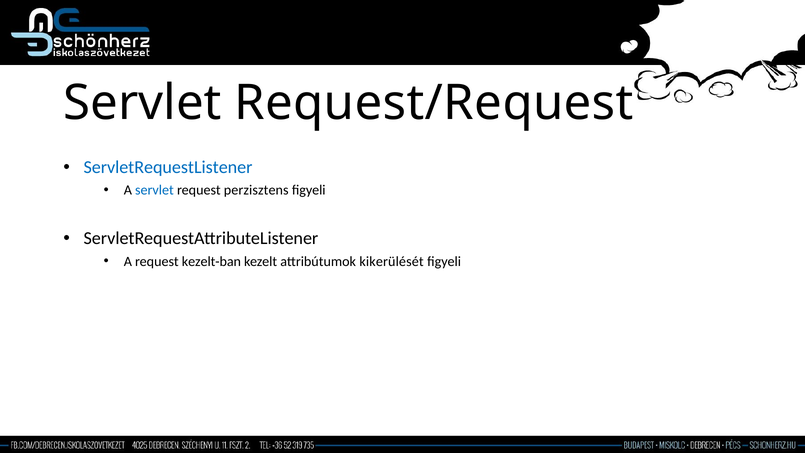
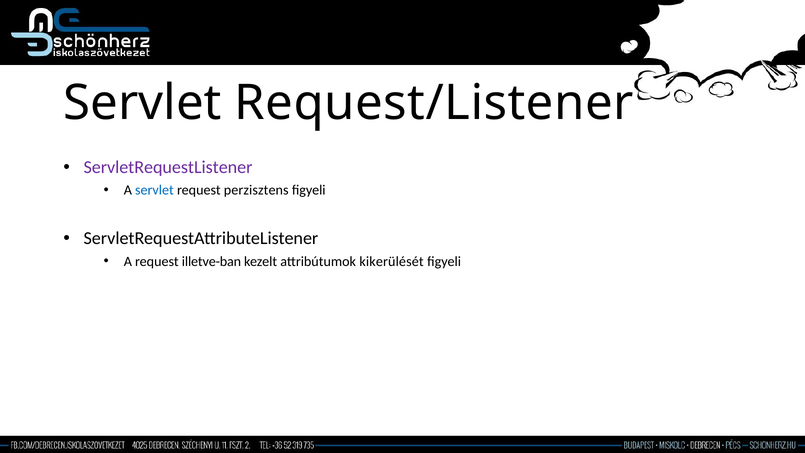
Request/Request: Request/Request -> Request/Listener (434, 103)
ServletRequestListener colour: blue -> purple (168, 167)
kezelt-ban: kezelt-ban -> illetve-ban (211, 261)
